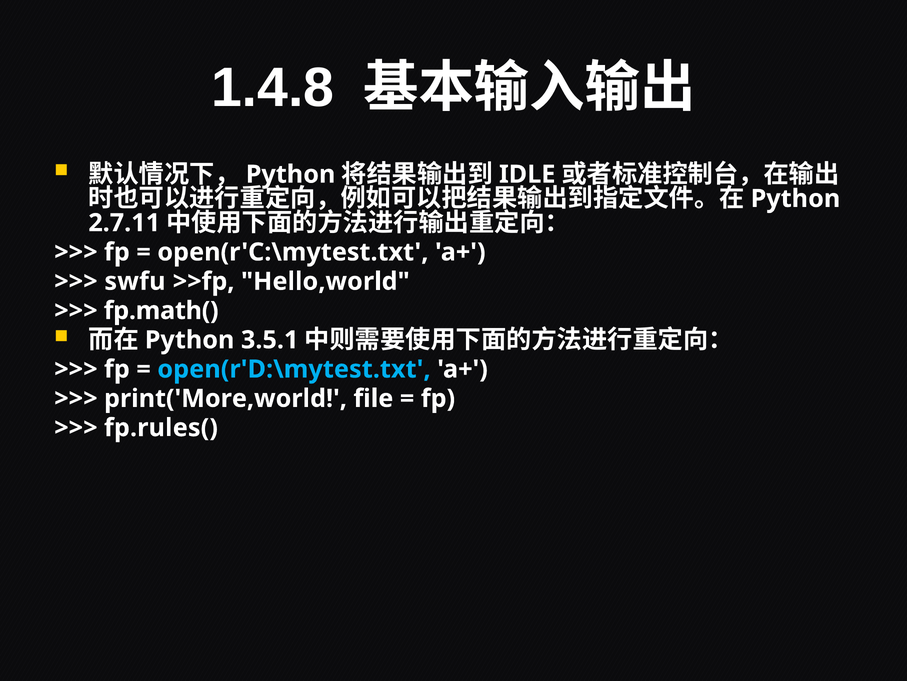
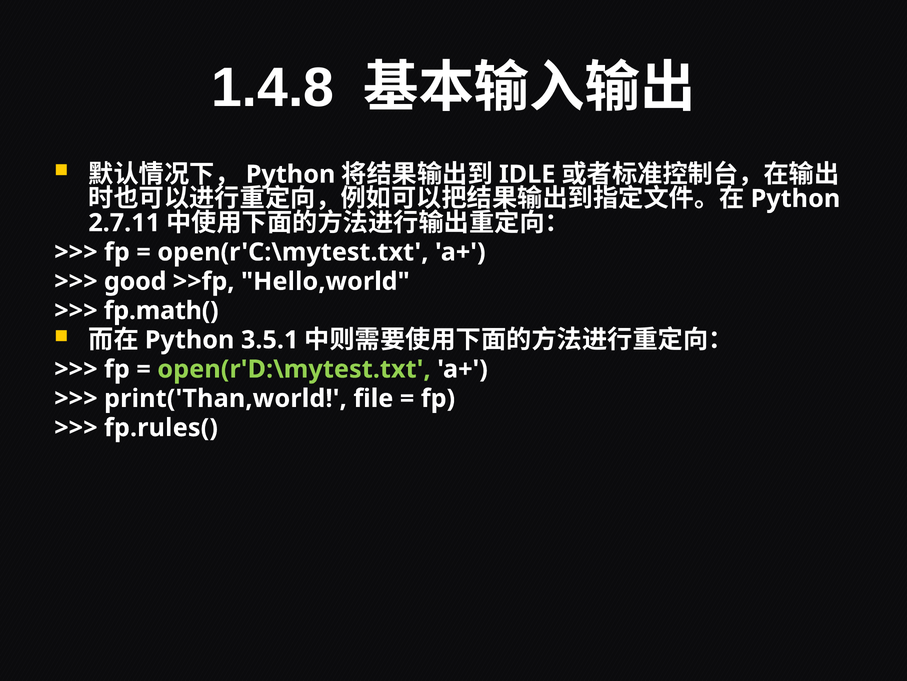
swfu: swfu -> good (135, 281)
open(r'D:\mytest.txt colour: light blue -> light green (294, 369)
print('More,world: print('More,world -> print('Than,world (225, 398)
